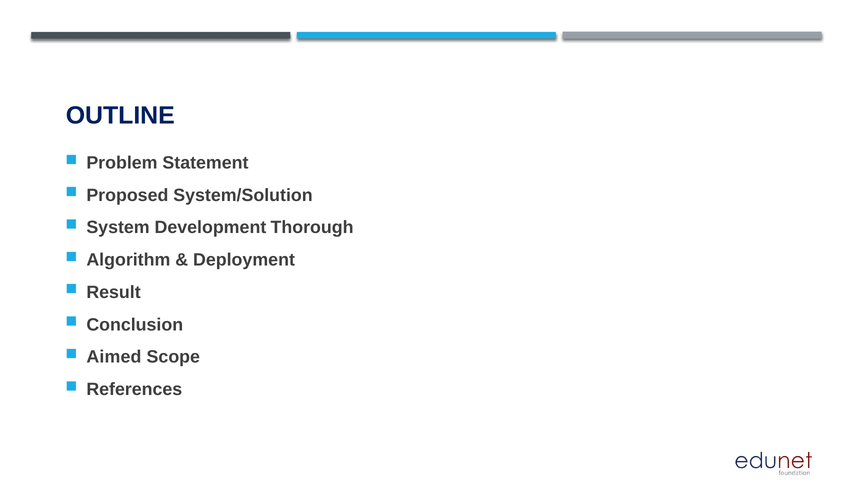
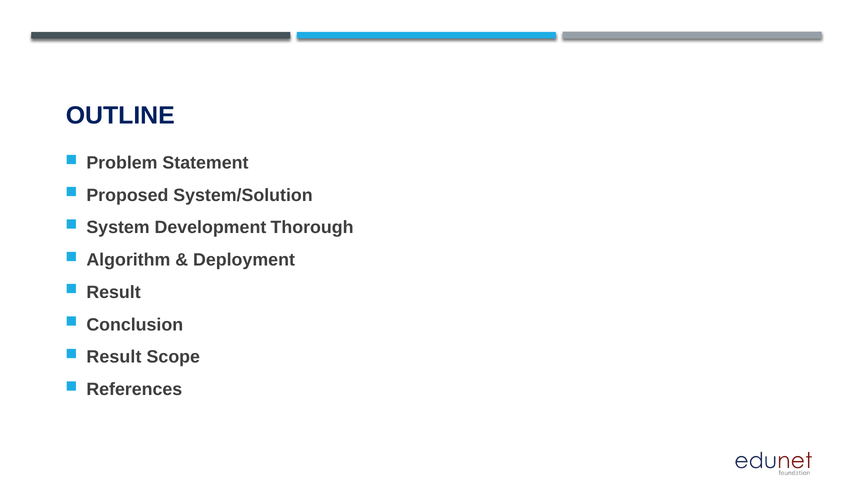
Aimed: Aimed -> Result (114, 357)
